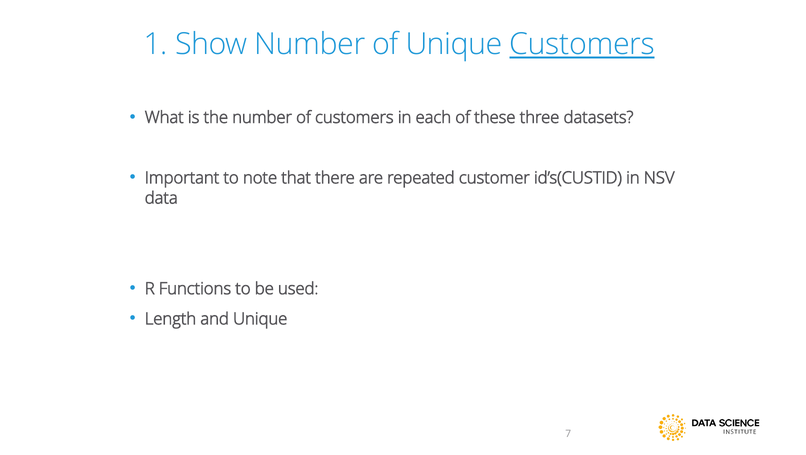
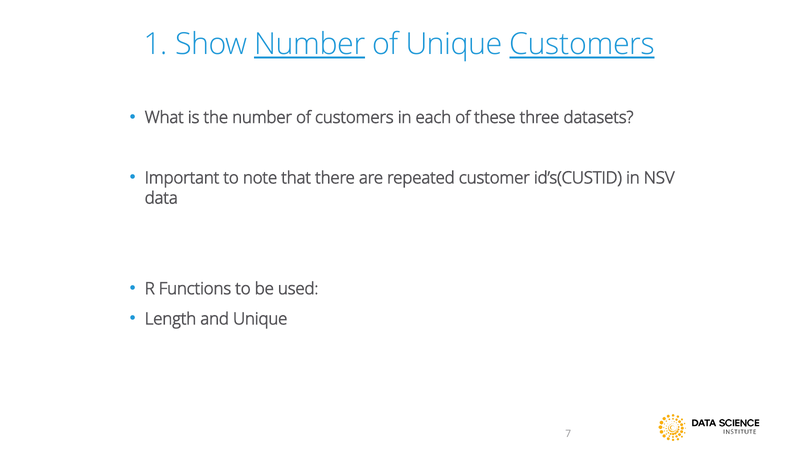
Number underline: none -> present (310, 45)
